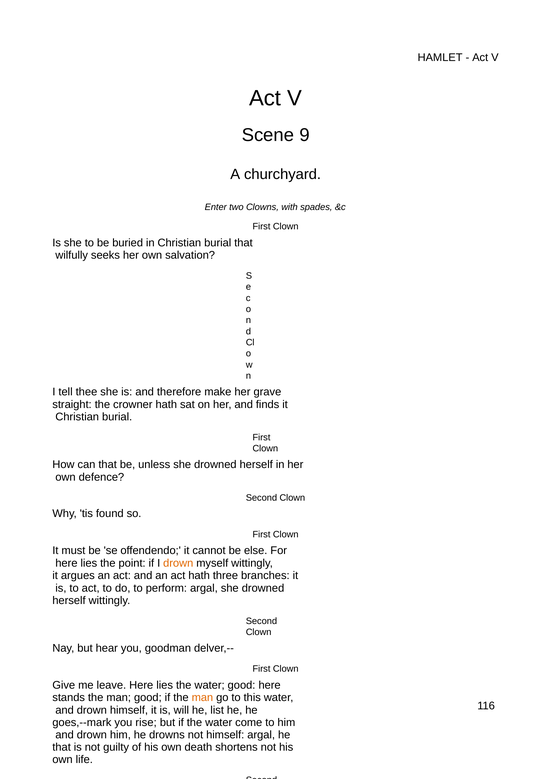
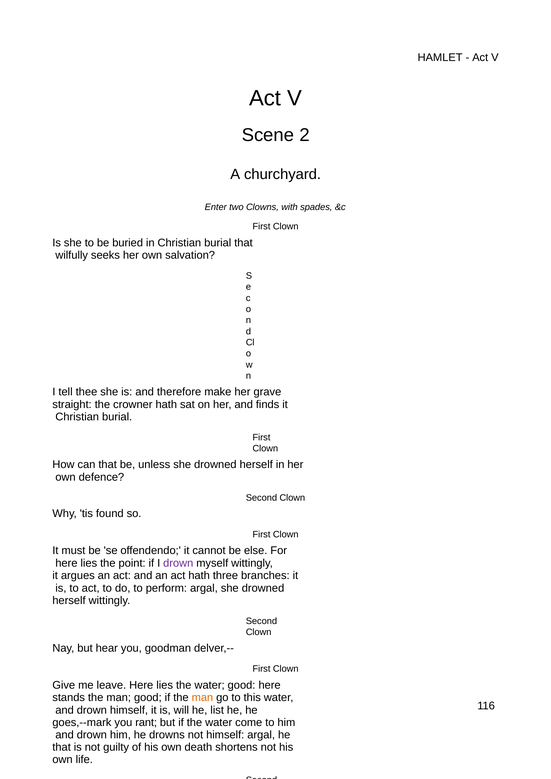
9: 9 -> 2 (305, 135)
drown colour: orange -> purple (178, 563)
rise: rise -> rant (146, 723)
